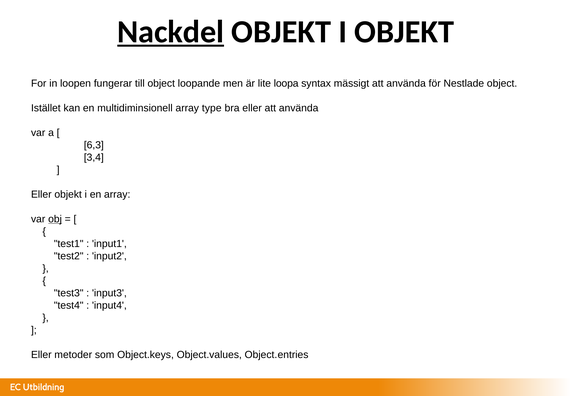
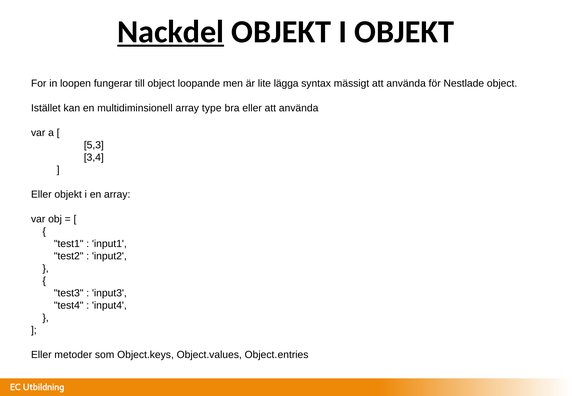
loopa: loopa -> lägga (286, 84)
6,3: 6,3 -> 5,3 (94, 145)
obj underline: present -> none (55, 219)
